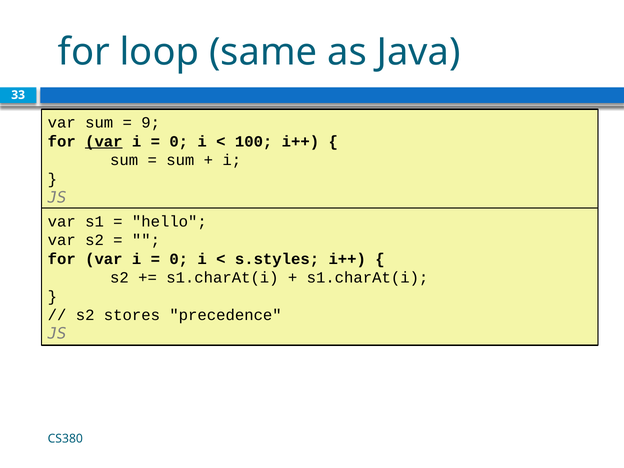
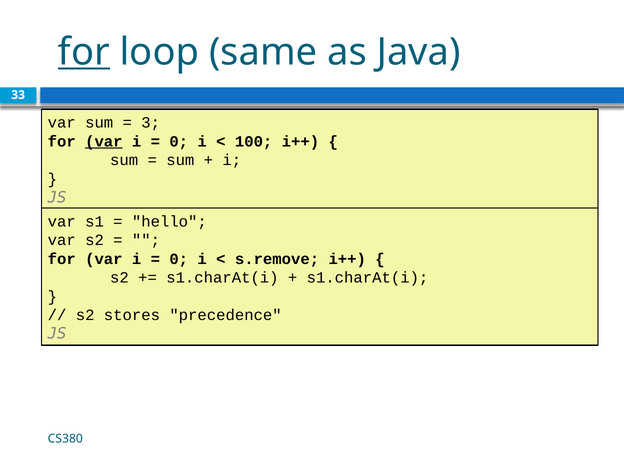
for underline: none -> present (84, 52)
9: 9 -> 3 (151, 123)
s.styles: s.styles -> s.remove (277, 259)
